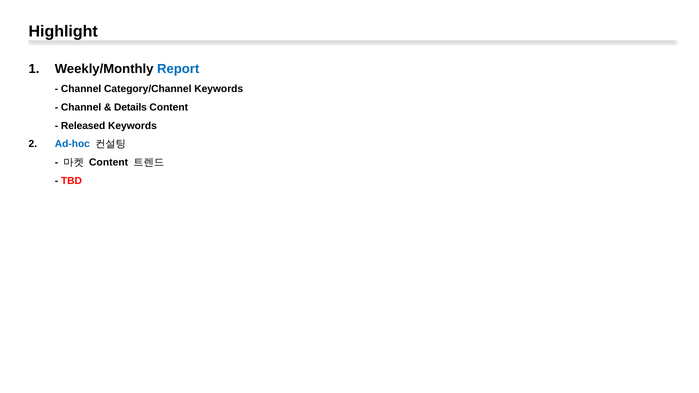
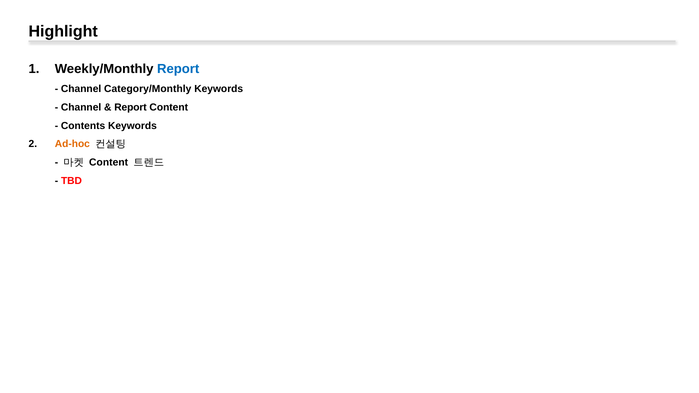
Category/Channel: Category/Channel -> Category/Monthly (148, 89)
Details: Details -> Report (131, 107)
Released: Released -> Contents (83, 126)
Ad-hoc colour: blue -> orange (72, 144)
